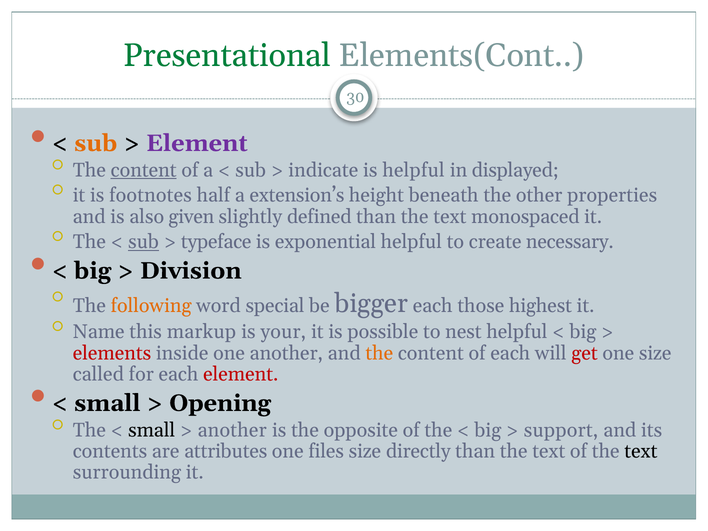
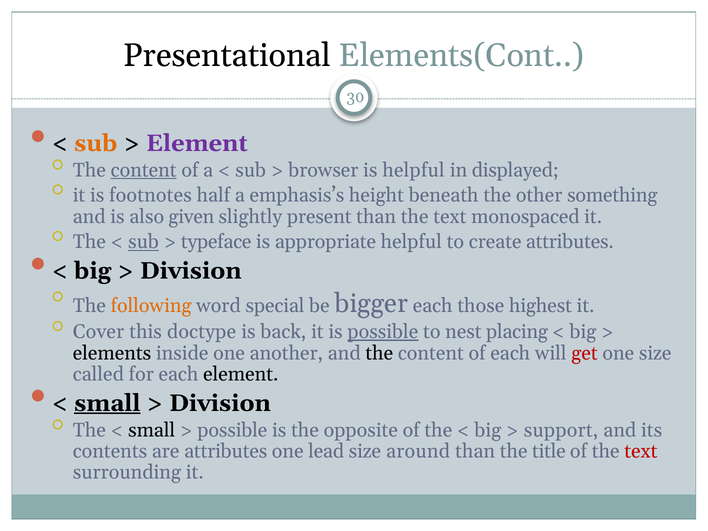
Presentational colour: green -> black (227, 56)
indicate: indicate -> browser (323, 170)
extension’s: extension’s -> emphasis’s (297, 195)
properties: properties -> something (612, 195)
defined: defined -> present (319, 217)
exponential: exponential -> appropriate (325, 242)
create necessary: necessary -> attributes (570, 242)
Name: Name -> Cover (99, 332)
markup: markup -> doctype (202, 332)
your: your -> back (283, 332)
possible underline: none -> present (383, 332)
nest helpful: helpful -> placing (517, 332)
elements colour: red -> black (112, 353)
the colour: orange -> black (379, 353)
element colour: red -> black (241, 374)
small underline: none -> present (107, 403)
Opening: Opening -> Division (220, 403)
another: another -> possible (232, 430)
files: files -> lead (326, 451)
directly: directly -> around (418, 451)
text: text -> title (549, 451)
text colour: black -> red (641, 451)
